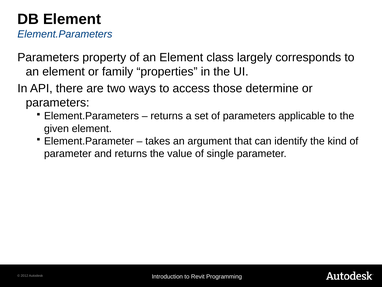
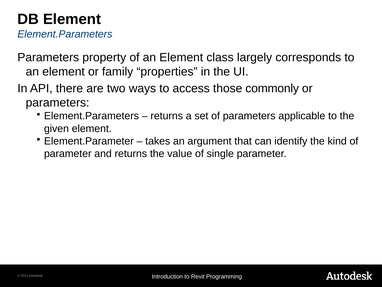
determine: determine -> commonly (272, 88)
